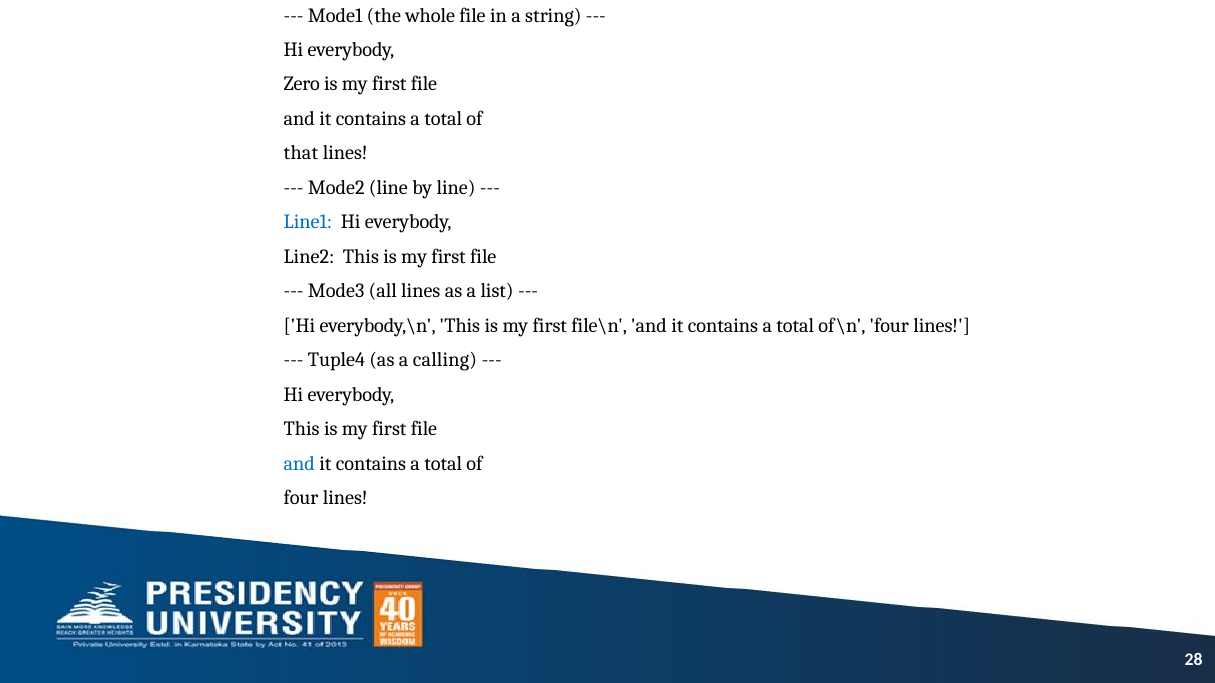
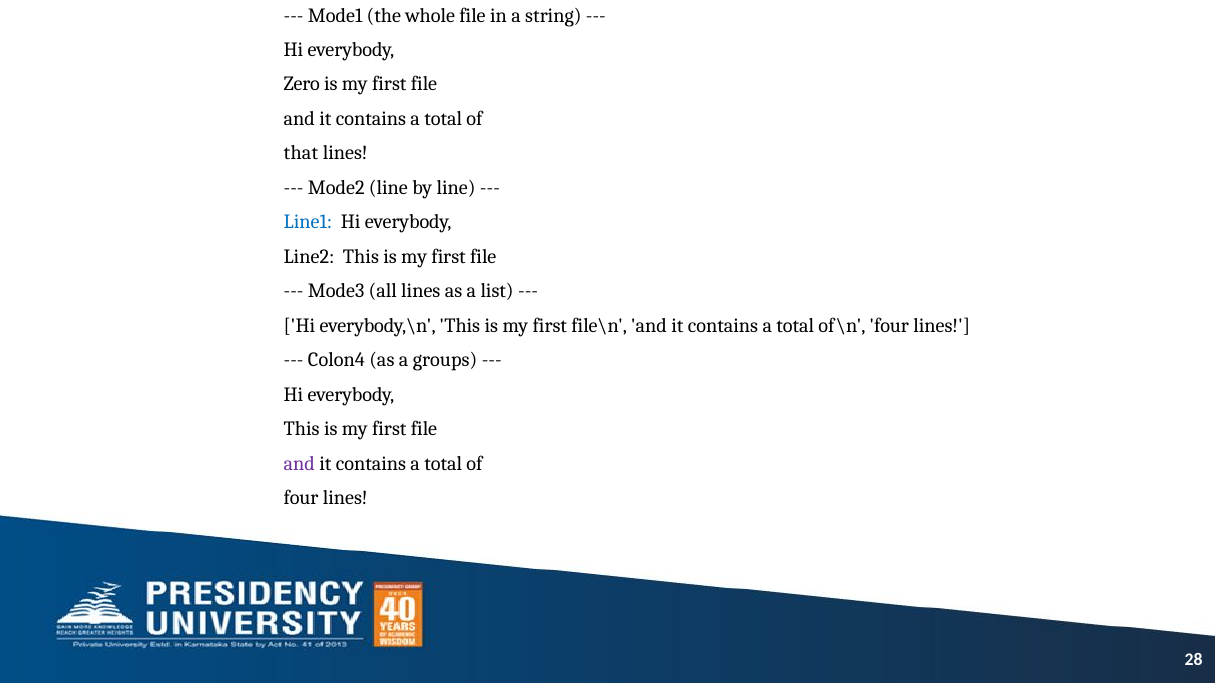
Tuple4: Tuple4 -> Colon4 (336, 360)
calling: calling -> groups (445, 360)
and colour: blue -> purple (299, 464)
